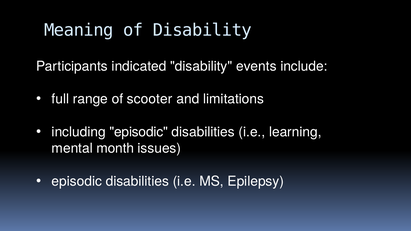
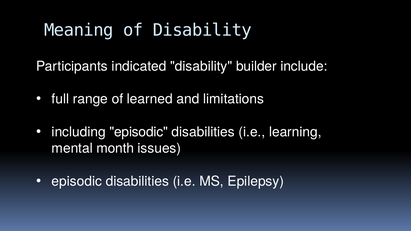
events: events -> builder (256, 66)
scooter: scooter -> learned (150, 99)
